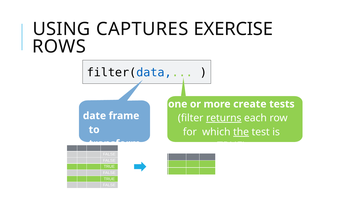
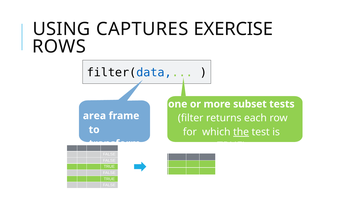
create: create -> subset (250, 104)
date: date -> area (94, 116)
returns underline: present -> none (224, 118)
